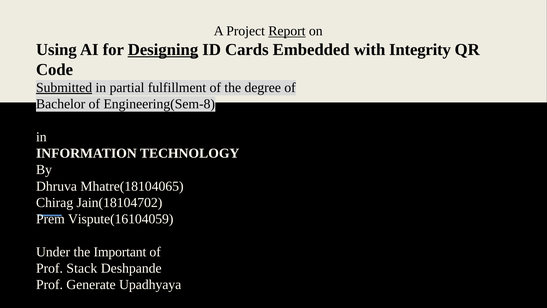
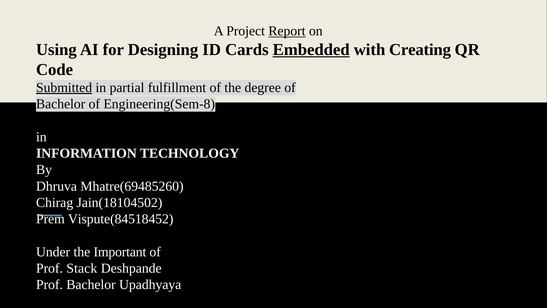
Designing underline: present -> none (163, 50)
Embedded underline: none -> present (311, 50)
Integrity: Integrity -> Creating (420, 50)
Mhatre(18104065: Mhatre(18104065 -> Mhatre(69485260 (132, 186)
Jain(18104702: Jain(18104702 -> Jain(18104502 (119, 202)
Vispute(16104059: Vispute(16104059 -> Vispute(84518452 (121, 219)
Prof Generate: Generate -> Bachelor (91, 285)
